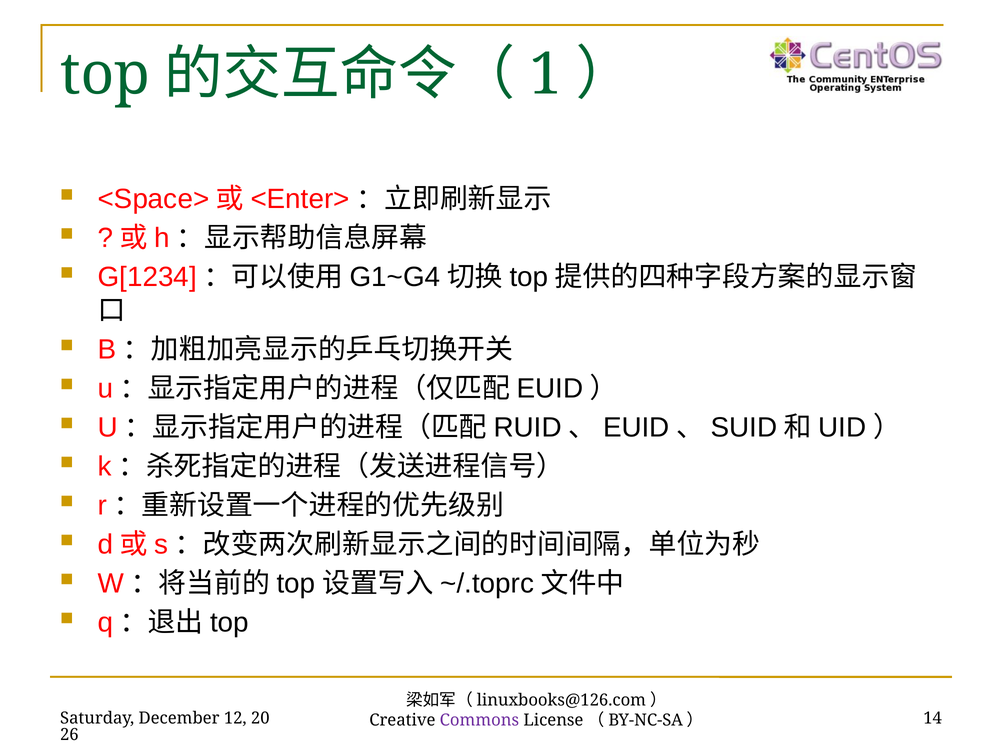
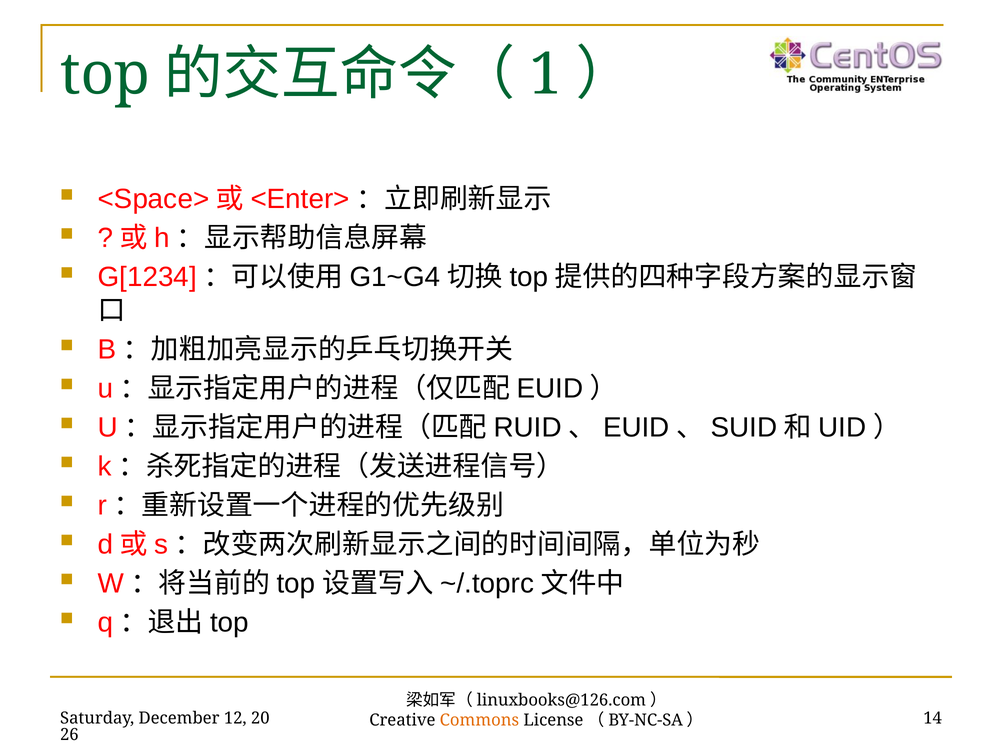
Commons colour: purple -> orange (479, 720)
